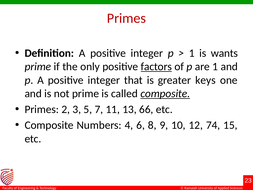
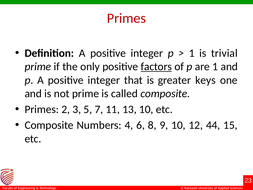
wants: wants -> trivial (224, 53)
composite underline: present -> none (165, 94)
13 66: 66 -> 10 (146, 109)
74: 74 -> 44 (213, 125)
